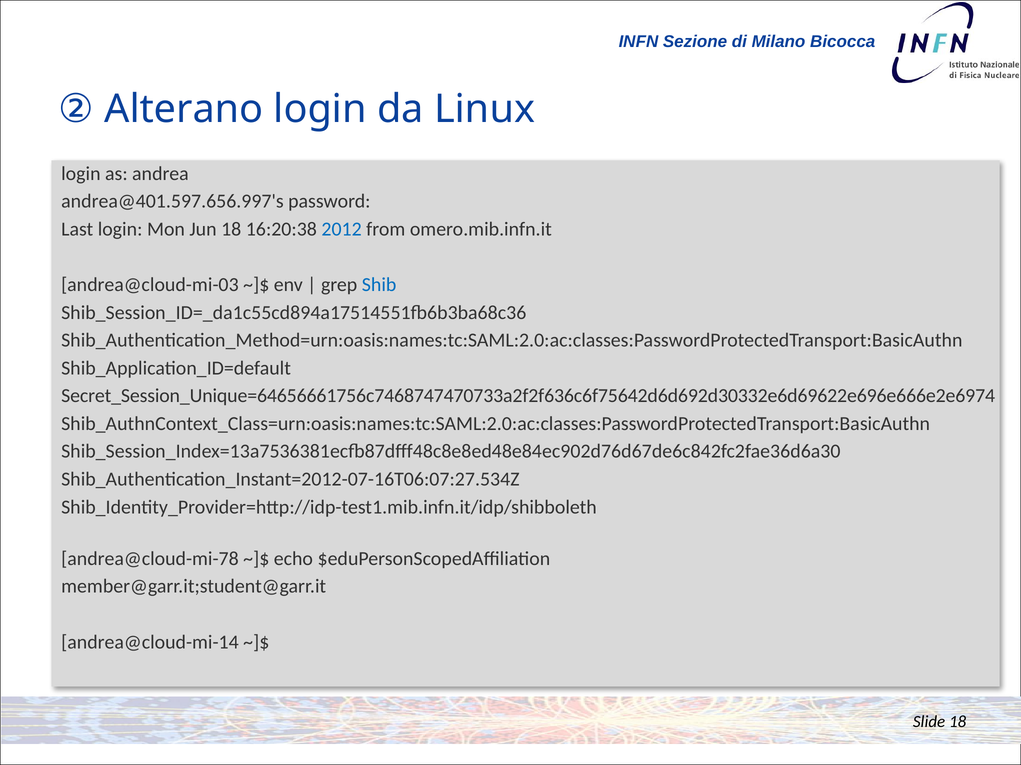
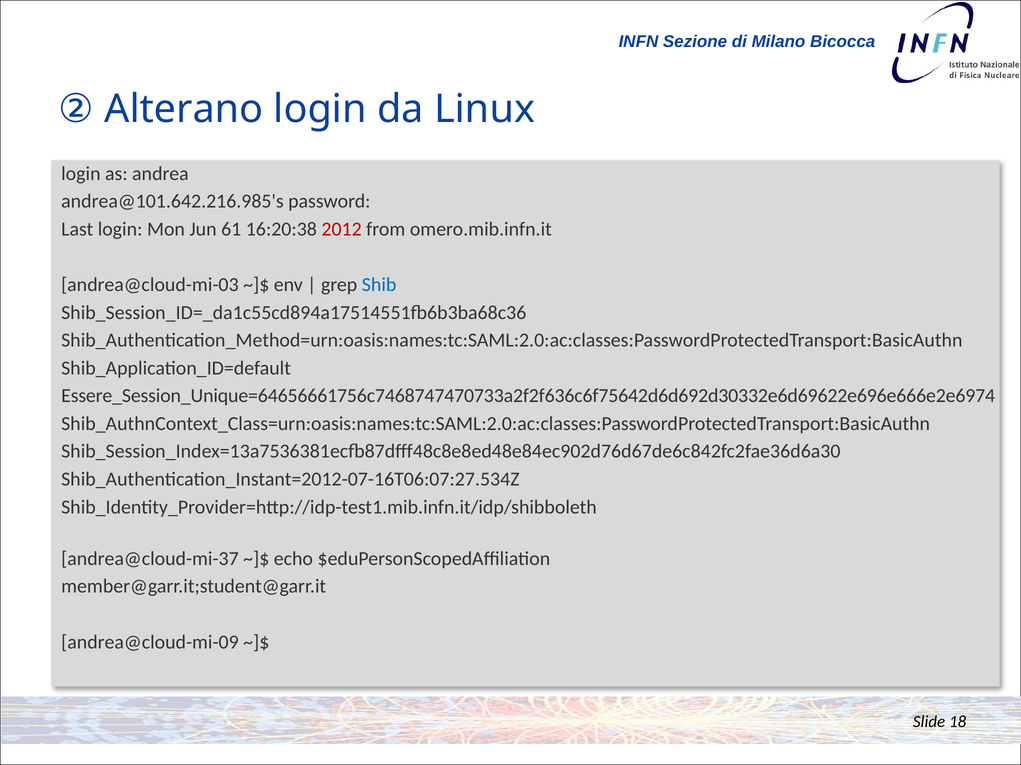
andrea@401.597.656.997's: andrea@401.597.656.997's -> andrea@101.642.216.985's (172, 202)
Jun 18: 18 -> 61 (231, 229)
2012 colour: blue -> red (342, 229)
Secret_Session_Unique=64656661756c7468747470733a2f2f636c6f75642d6d692d30332e6d69622e696e666e2e6974: Secret_Session_Unique=64656661756c7468747470733a2f2f636c6f75642d6d692d30332e6d69622e696e666e2e6974 -> Essere_Session_Unique=64656661756c7468747470733a2f2f636c6f75642d6d692d30332e6d69622e696e666e2e6974 (528, 396)
andrea@cloud-mi-78: andrea@cloud-mi-78 -> andrea@cloud-mi-37 (150, 559)
andrea@cloud-mi-14: andrea@cloud-mi-14 -> andrea@cloud-mi-09 (150, 643)
